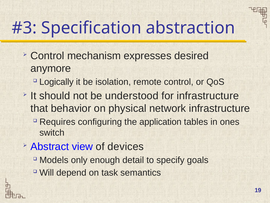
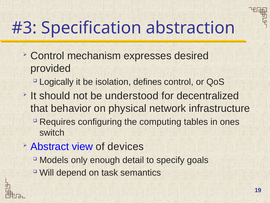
anymore: anymore -> provided (51, 68)
remote: remote -> defines (147, 82)
for infrastructure: infrastructure -> decentralized (208, 96)
application: application -> computing (160, 122)
